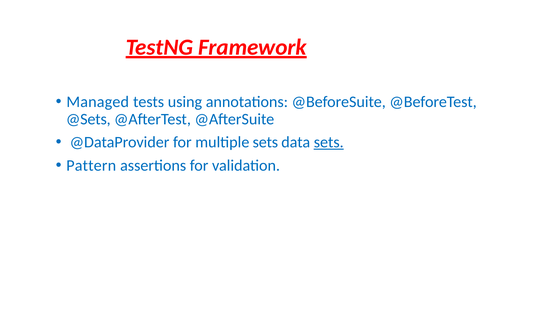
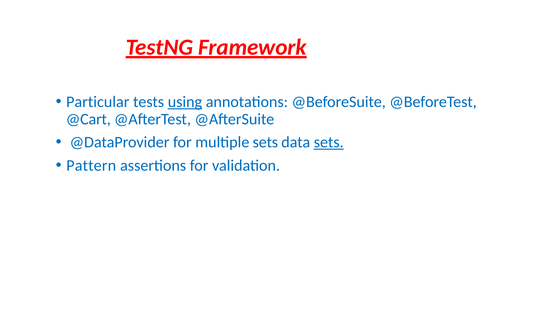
Managed: Managed -> Particular (98, 102)
using underline: none -> present (185, 102)
@Sets: @Sets -> @Cart (88, 119)
